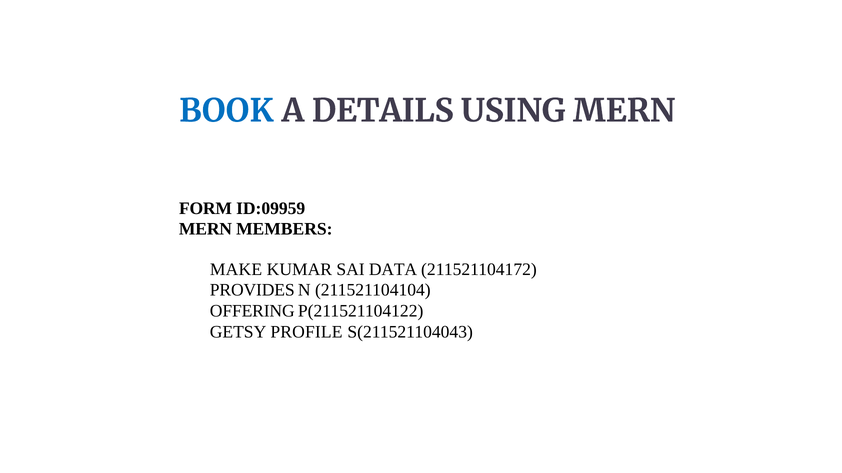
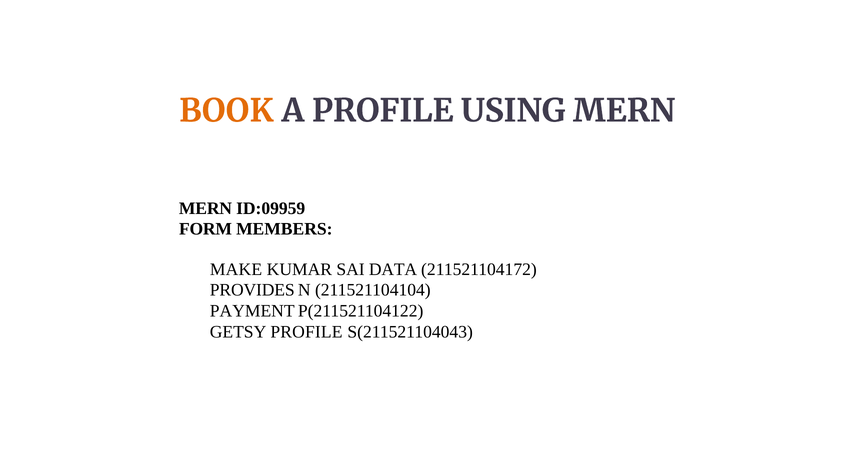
BOOK colour: blue -> orange (226, 111)
A DETAILS: DETAILS -> PROFILE (383, 111)
FORM: FORM -> MERN (206, 209)
MERN: MERN -> FORM (206, 229)
OFFERING: OFFERING -> PAYMENT (252, 312)
